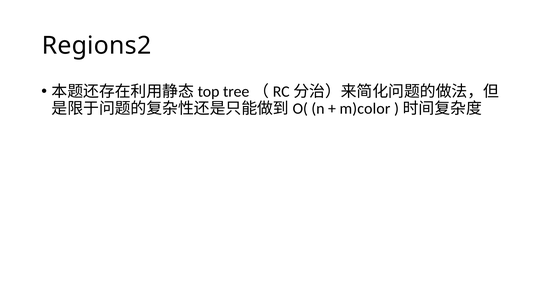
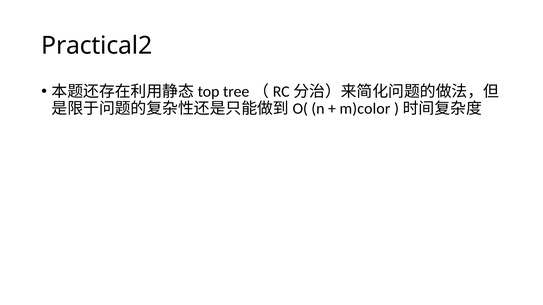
Regions2: Regions2 -> Practical2 (97, 46)
